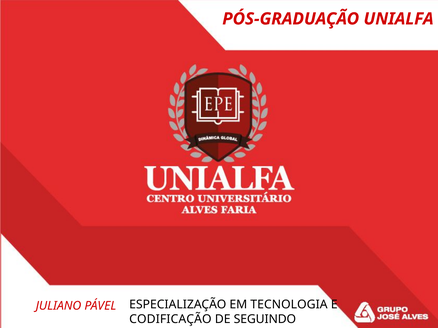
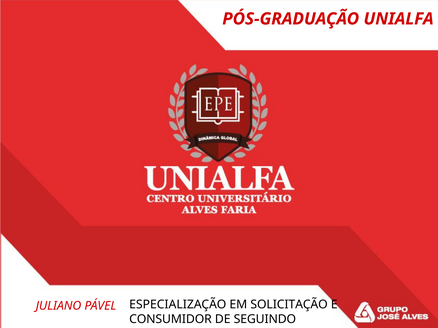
TECNOLOGIA: TECNOLOGIA -> SOLICITAÇÃO (289, 305)
CODIFICAÇÃO: CODIFICAÇÃO -> CONSUMIDOR (170, 319)
